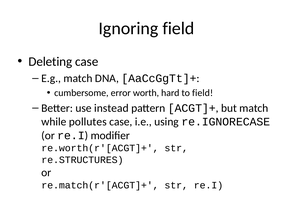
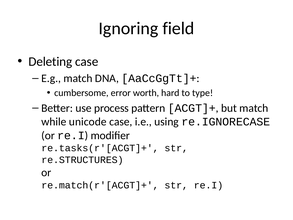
to field: field -> type (203, 93)
instead: instead -> process (111, 108)
pollutes: pollutes -> unicode (88, 122)
re.worth(r'[ACGT]+: re.worth(r'[ACGT]+ -> re.tasks(r'[ACGT]+ (100, 148)
